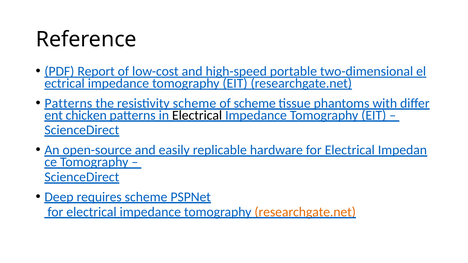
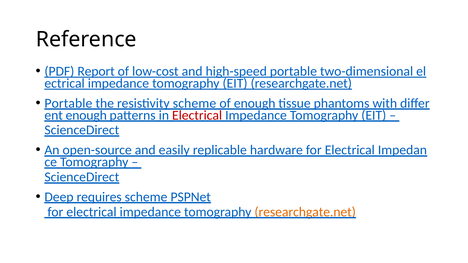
Patterns: Patterns -> Portable (68, 103)
of scheme: scheme -> enough (255, 103)
chicken: chicken -> enough (86, 115)
Electrical colour: black -> red (197, 115)
